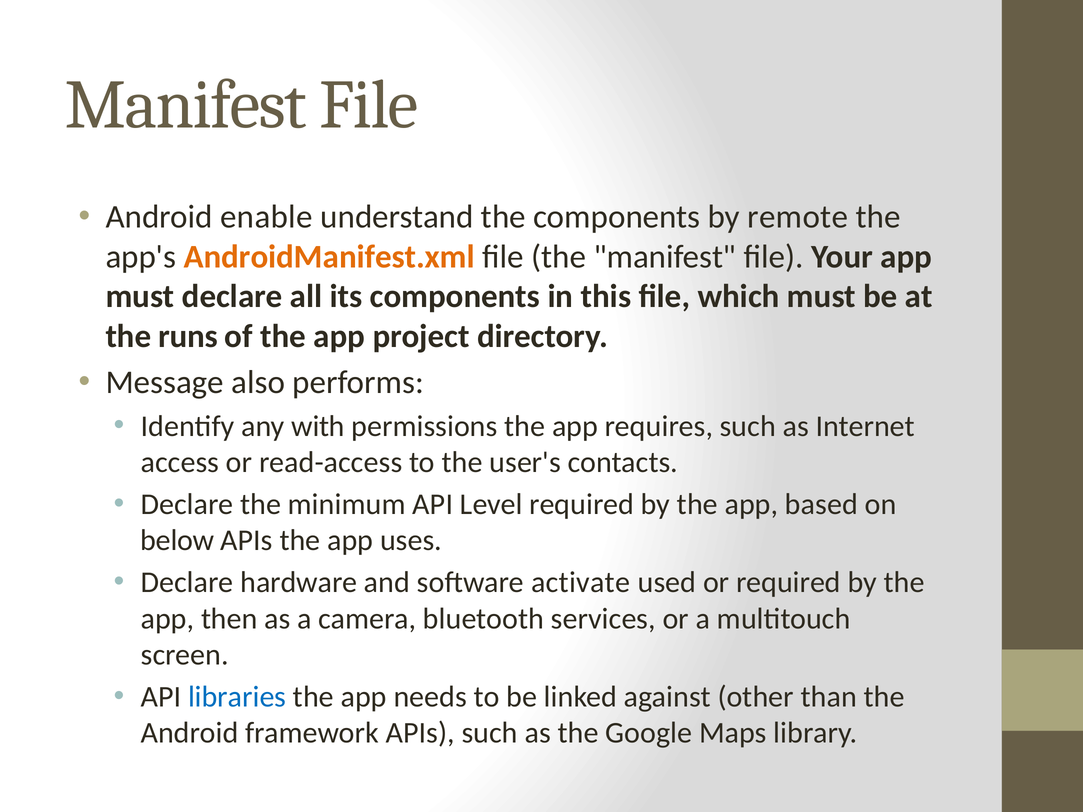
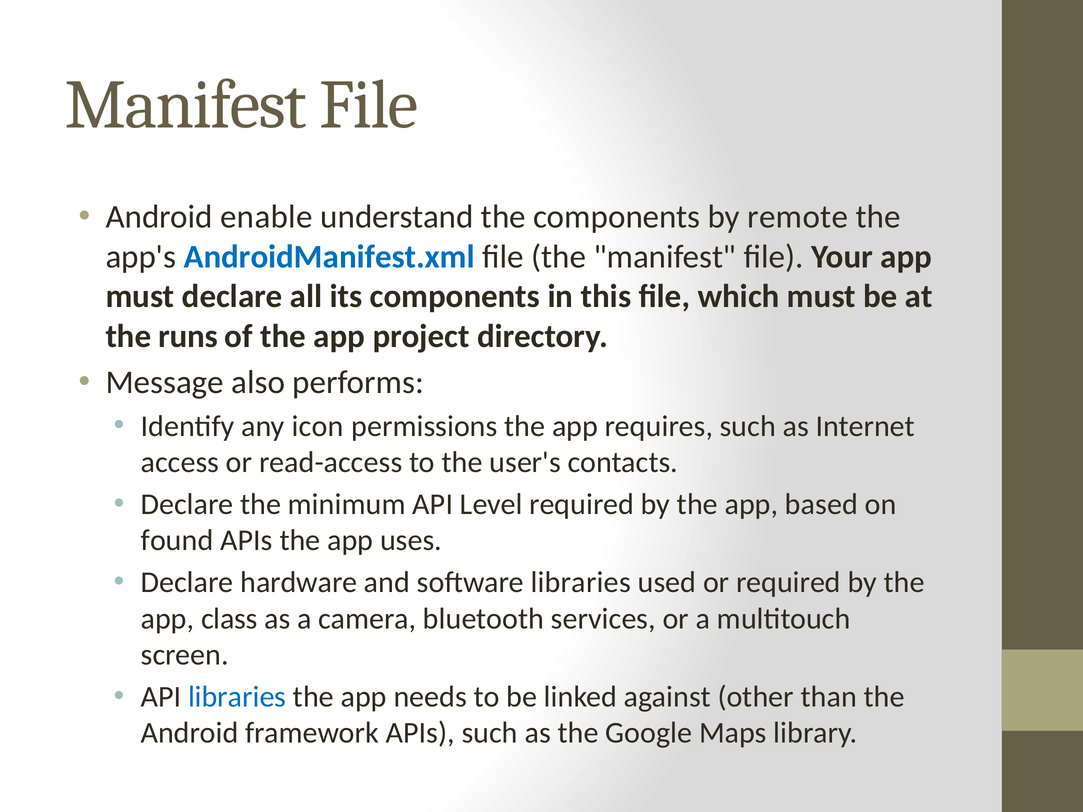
AndroidManifest.xml colour: orange -> blue (329, 257)
with: with -> icon (318, 426)
below: below -> found (177, 541)
software activate: activate -> libraries (581, 583)
then: then -> class (229, 619)
